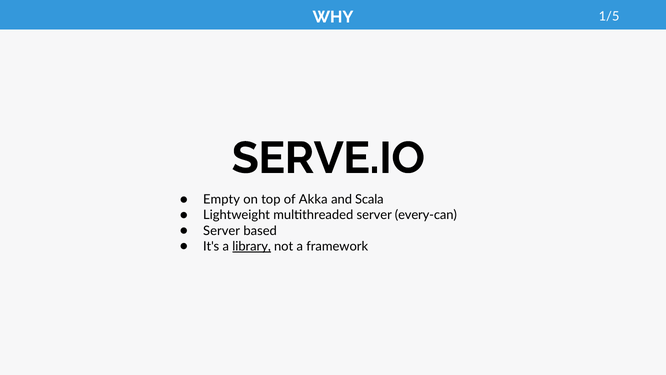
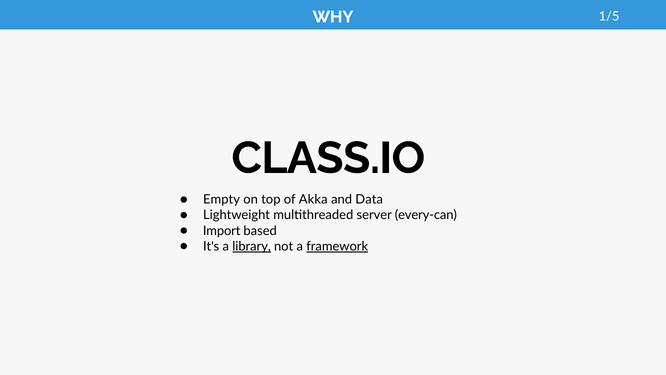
SERVE.IO: SERVE.IO -> CLASS.IO (328, 158)
Scala: Scala -> Data (369, 199)
Server: Server -> Import (222, 231)
framework underline: none -> present (337, 246)
